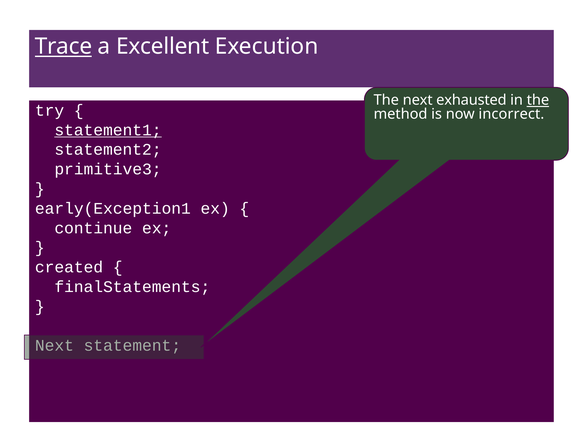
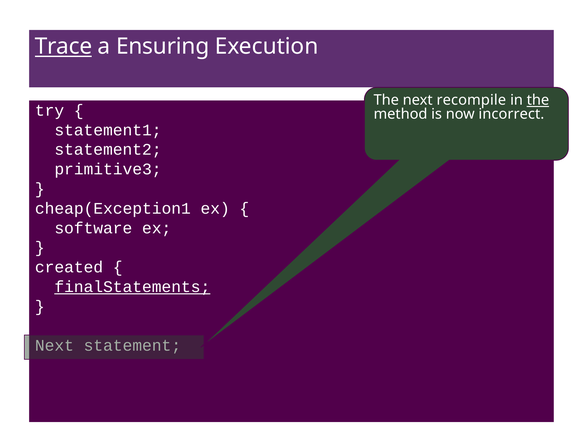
Excellent: Excellent -> Ensuring (163, 47)
exhausted: exhausted -> recompile (471, 100)
statement1 underline: present -> none (108, 130)
early(Exception1: early(Exception1 -> cheap(Exception1 (113, 209)
continue: continue -> software (93, 228)
finalStatements underline: none -> present (132, 287)
